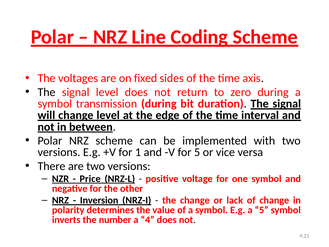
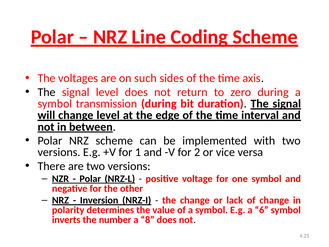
fixed: fixed -> such (145, 78)
for 5: 5 -> 2 (197, 152)
Price: Price -> Polar (90, 179)
a 5: 5 -> 6 (262, 210)
4: 4 -> 8 (148, 220)
